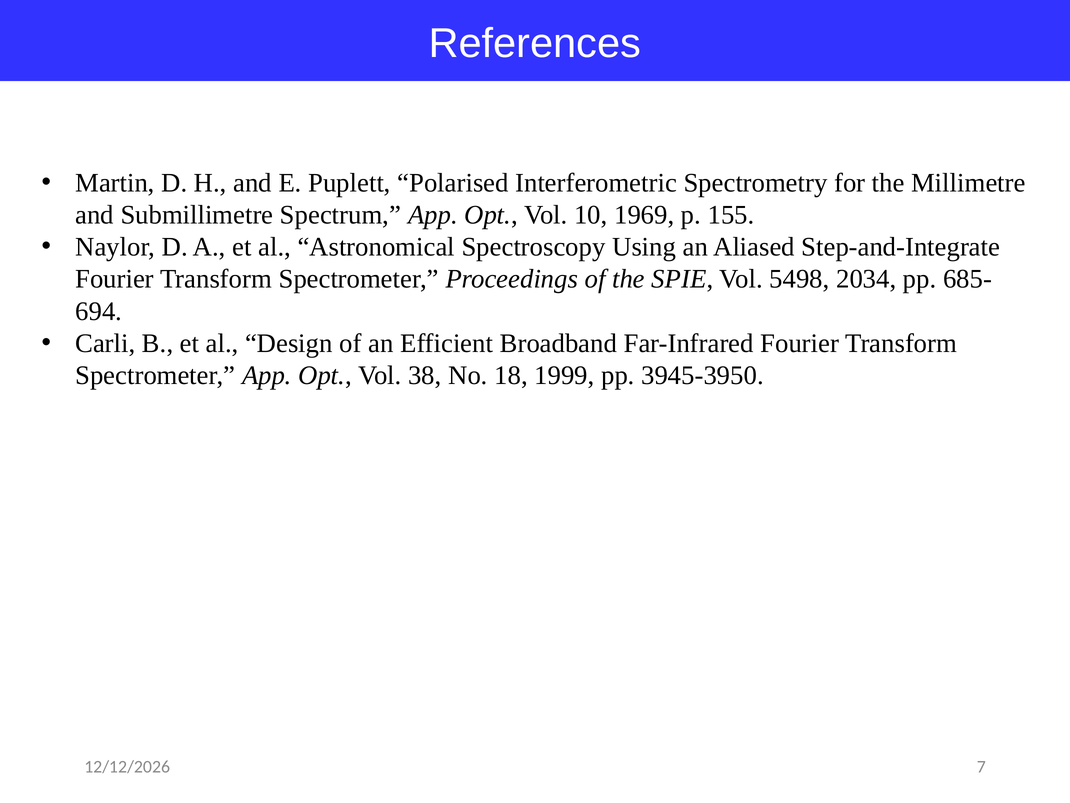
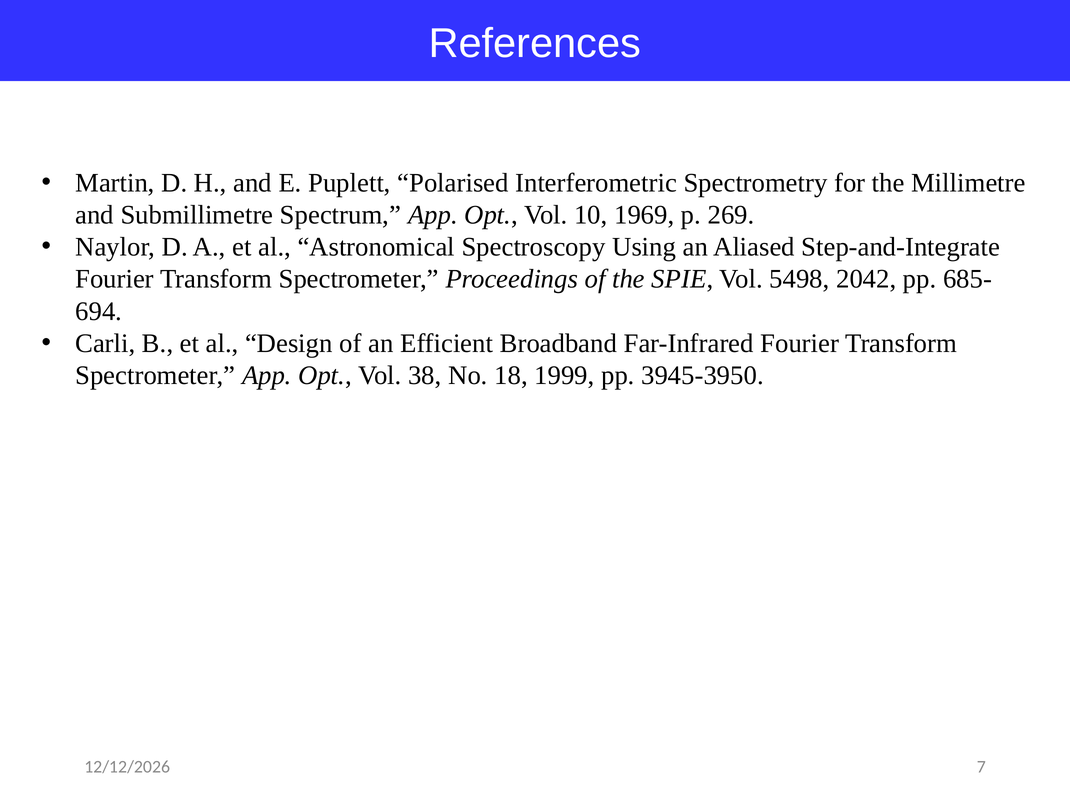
155: 155 -> 269 (731, 215)
2034: 2034 -> 2042 (866, 279)
